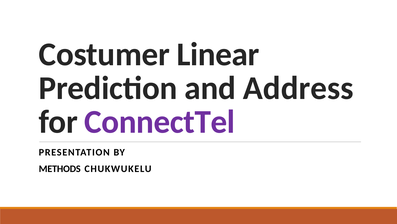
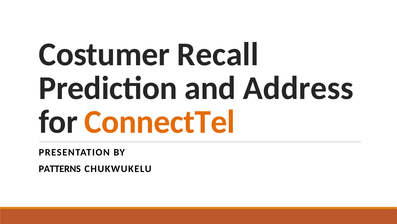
Linear: Linear -> Recall (218, 54)
ConnectTel colour: purple -> orange (160, 122)
METHODS: METHODS -> PATTERNS (60, 168)
